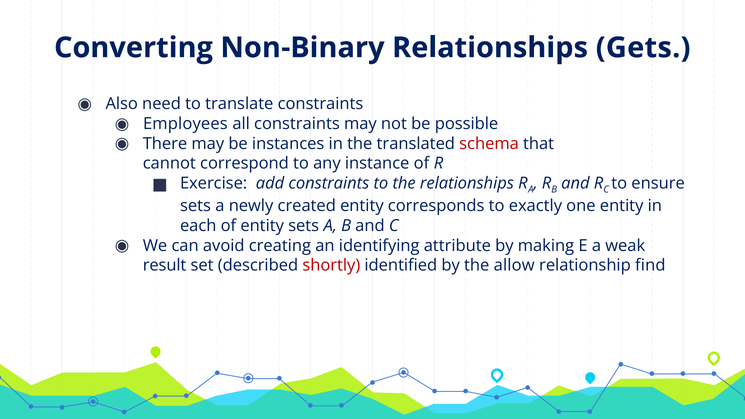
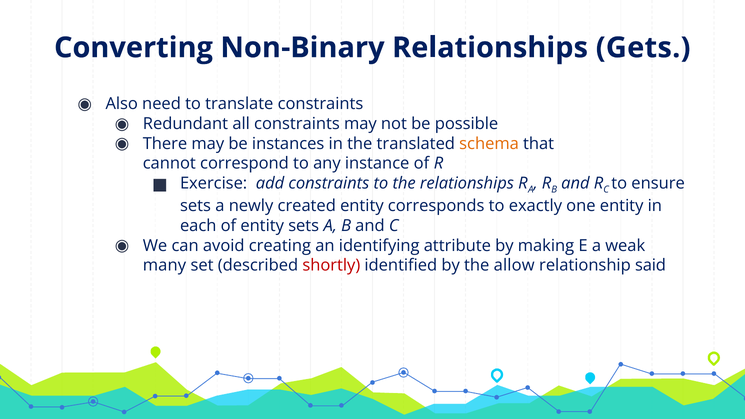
Employees: Employees -> Redundant (185, 124)
schema colour: red -> orange (489, 144)
result: result -> many (164, 266)
find: find -> said (651, 266)
